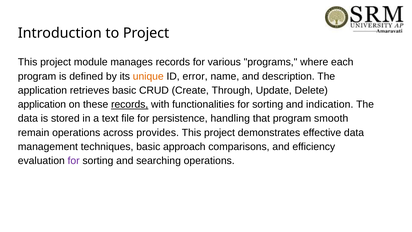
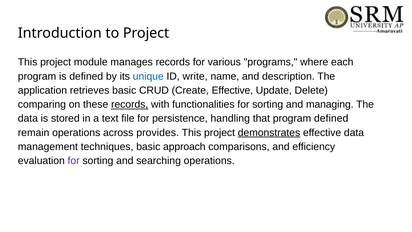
unique colour: orange -> blue (148, 76)
error: error -> write (195, 76)
Create Through: Through -> Effective (232, 90)
application: application -> comparing (42, 104)
indication: indication -> managing (330, 104)
program smooth: smooth -> defined (331, 118)
demonstrates underline: none -> present (269, 133)
